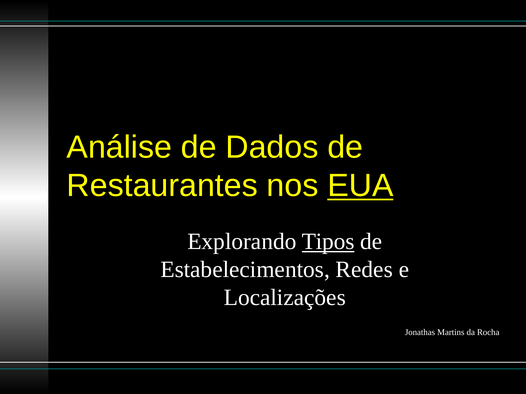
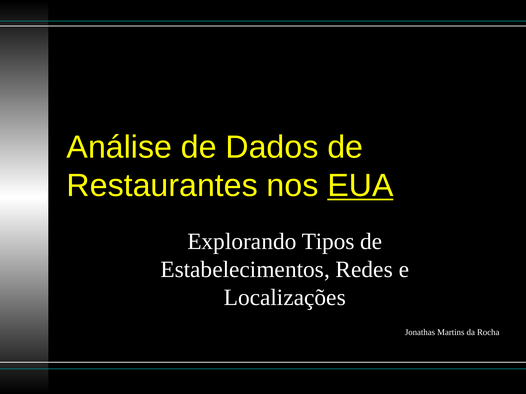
Tipos underline: present -> none (328, 242)
